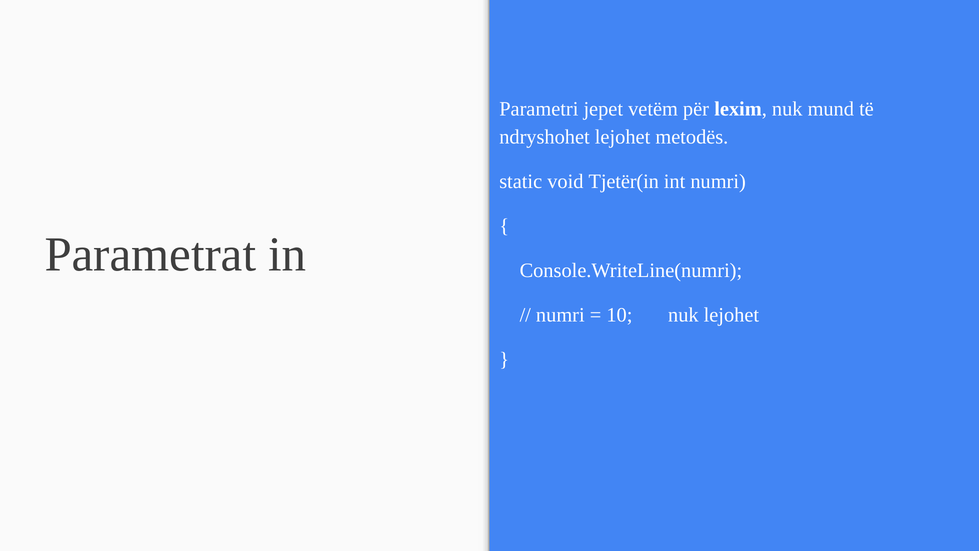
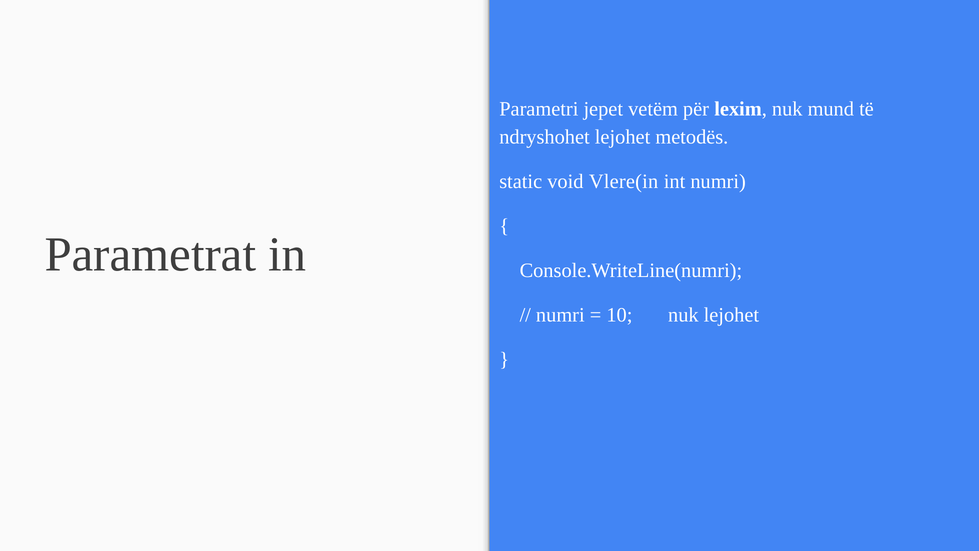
Tjetër(in: Tjetër(in -> Vlere(in (624, 182)
